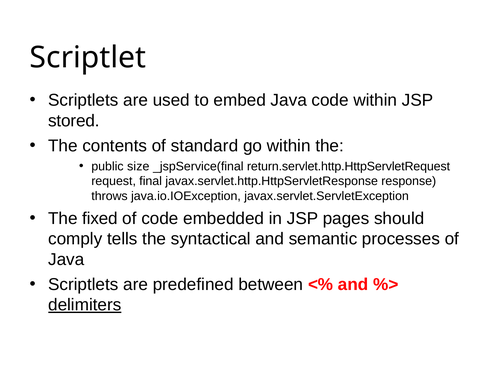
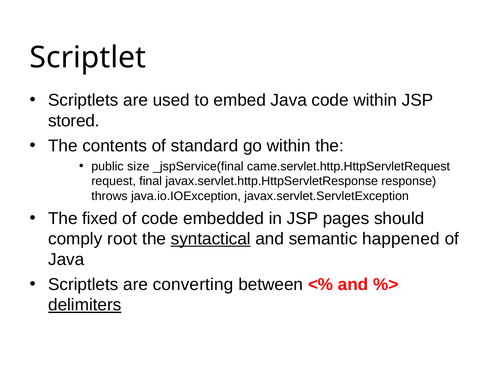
return.servlet.http.HttpServletRequest: return.servlet.http.HttpServletRequest -> came.servlet.http.HttpServletRequest (348, 167)
tells: tells -> root (122, 239)
syntactical underline: none -> present (211, 239)
processes: processes -> happened (401, 239)
predefined: predefined -> converting (193, 285)
